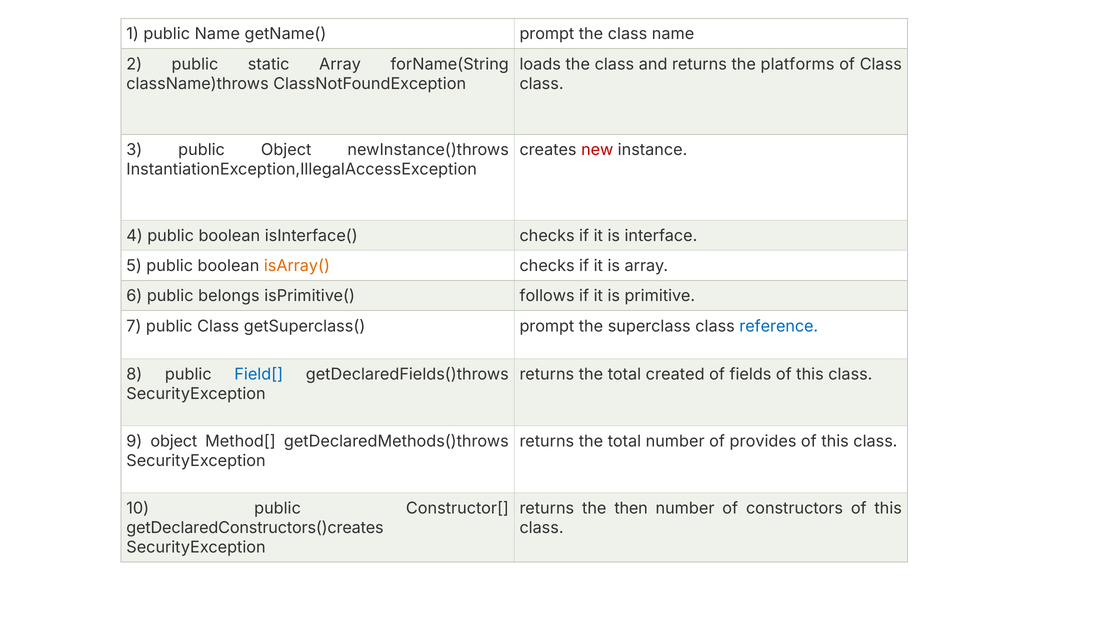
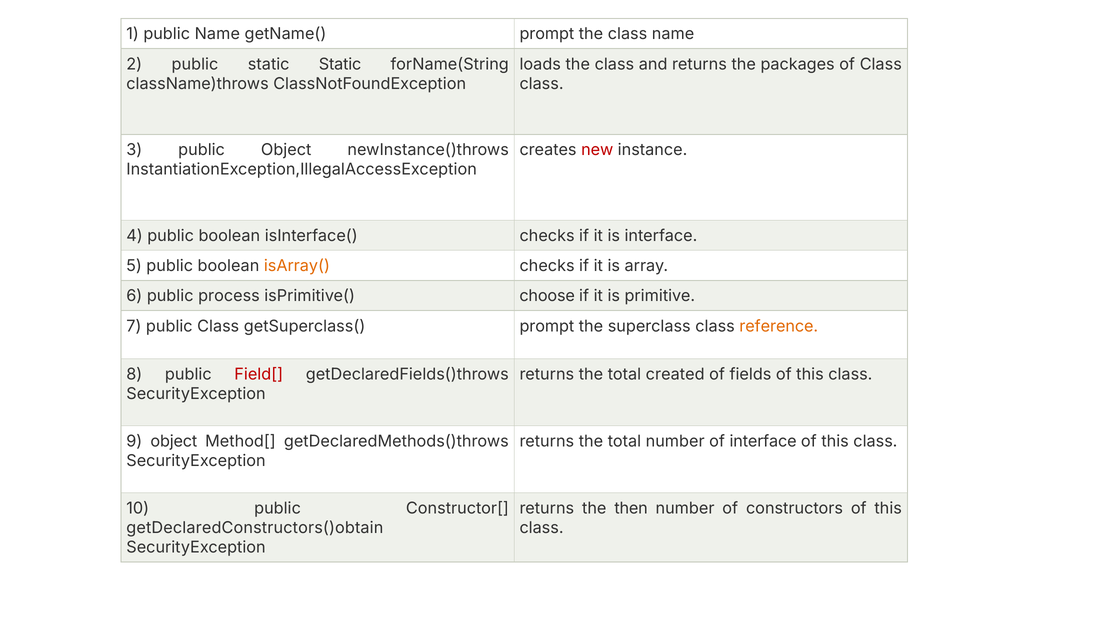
static Array: Array -> Static (340, 64)
platforms: platforms -> packages (798, 64)
belongs: belongs -> process (229, 296)
follows: follows -> choose (547, 296)
reference colour: blue -> orange (779, 326)
Field[ colour: blue -> red (259, 374)
of provides: provides -> interface (763, 441)
getDeclaredConstructors()creates: getDeclaredConstructors()creates -> getDeclaredConstructors()obtain (255, 527)
